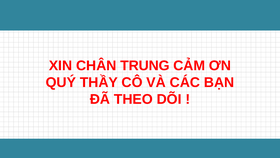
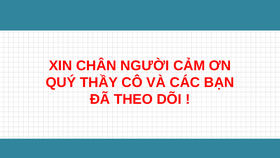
TRUNG: TRUNG -> NGƯỜI (145, 65)
